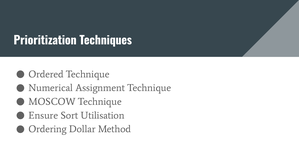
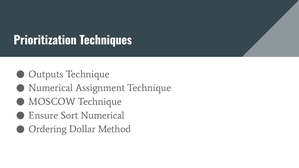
Ordered: Ordered -> Outputs (46, 74)
Sort Utilisation: Utilisation -> Numerical (103, 116)
